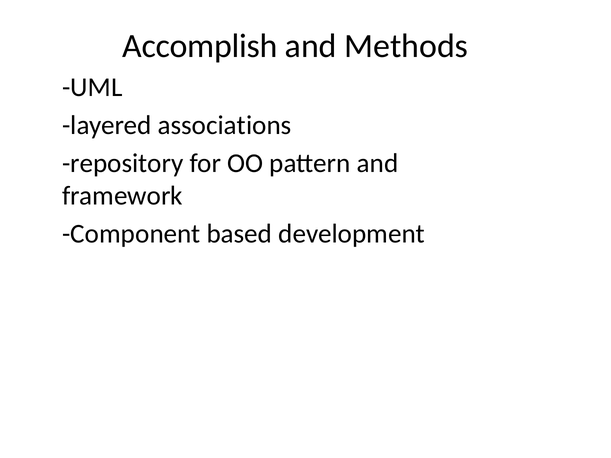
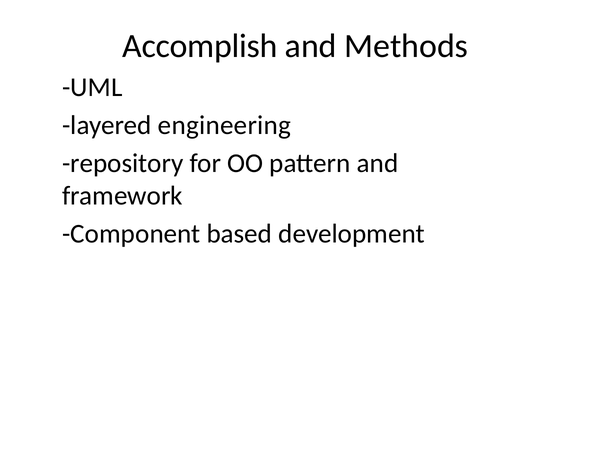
associations: associations -> engineering (224, 125)
